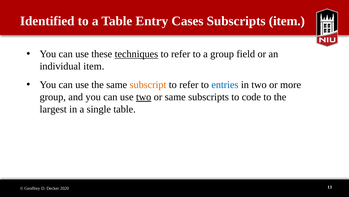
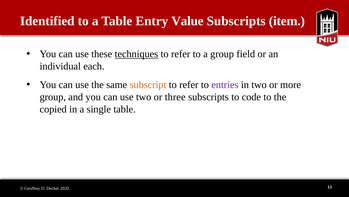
Cases: Cases -> Value (188, 21)
individual item: item -> each (94, 66)
entries colour: blue -> purple (225, 84)
two underline: present -> none (144, 97)
or same: same -> three (175, 97)
largest: largest -> copied (53, 109)
